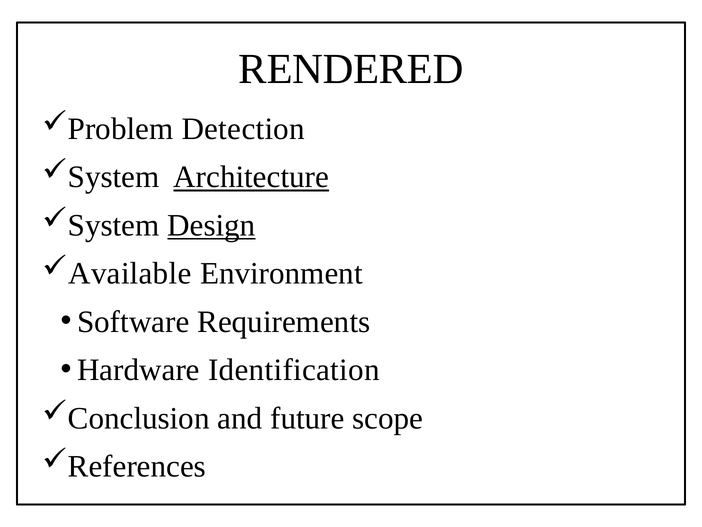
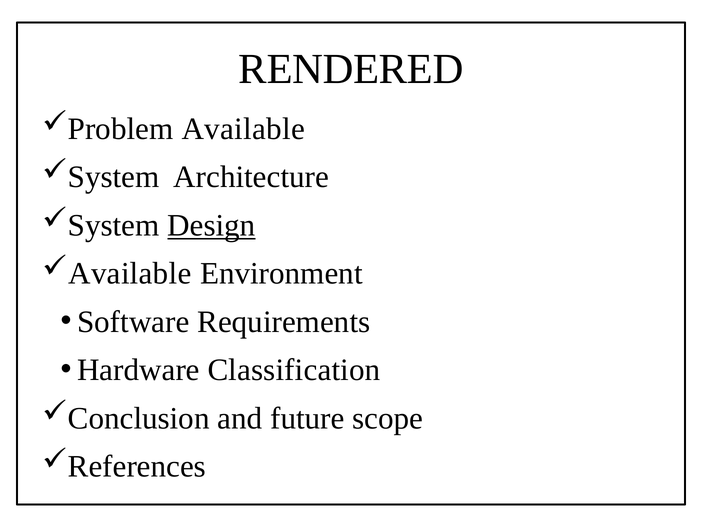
Problem Detection: Detection -> Available (243, 129)
Architecture underline: present -> none (251, 177)
Identification: Identification -> Classification (294, 370)
